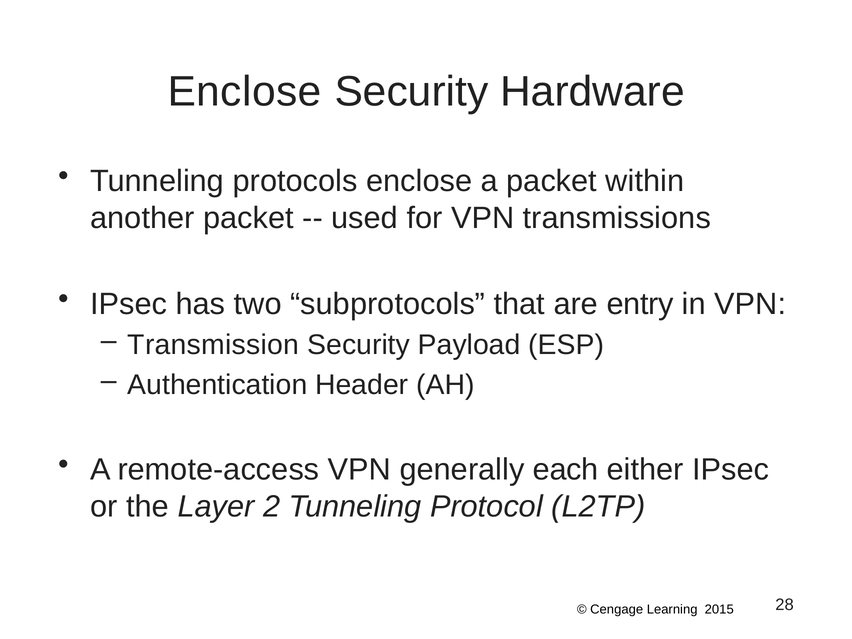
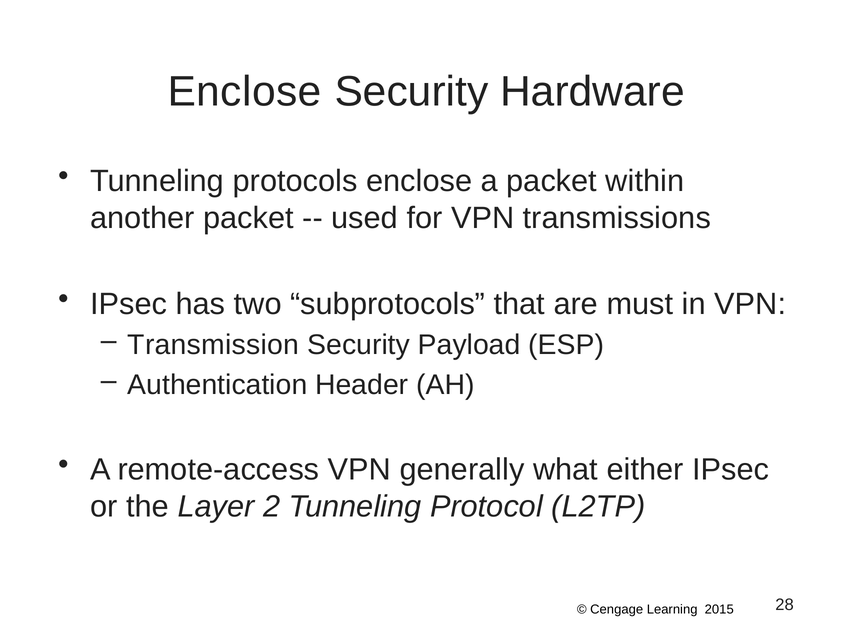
entry: entry -> must (640, 304)
each: each -> what (566, 470)
